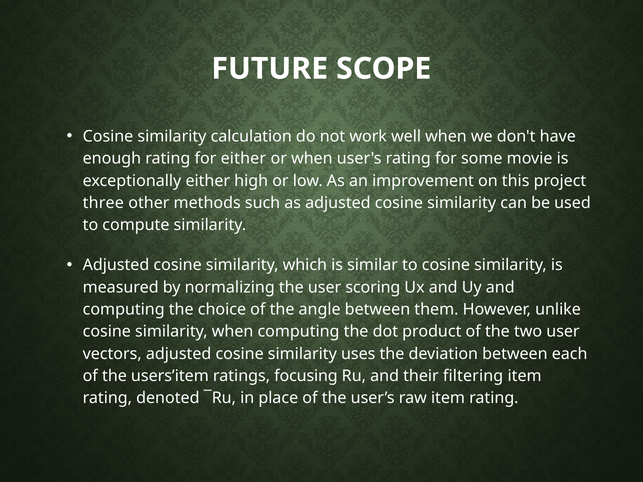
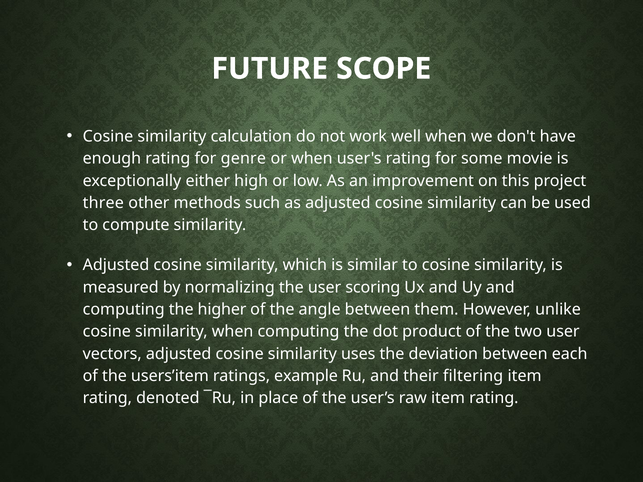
for either: either -> genre (243, 159)
choice: choice -> higher (222, 310)
focusing: focusing -> example (306, 376)
